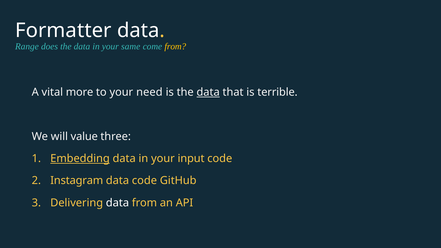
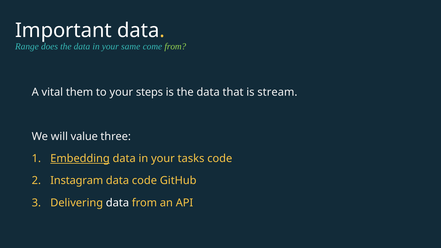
Formatter: Formatter -> Important (63, 30)
from colour: yellow -> light green (175, 46)
more: more -> them (80, 92)
need: need -> steps (149, 92)
data underline: present -> none (208, 92)
terrible: terrible -> stream (277, 92)
input: input -> tasks (191, 159)
